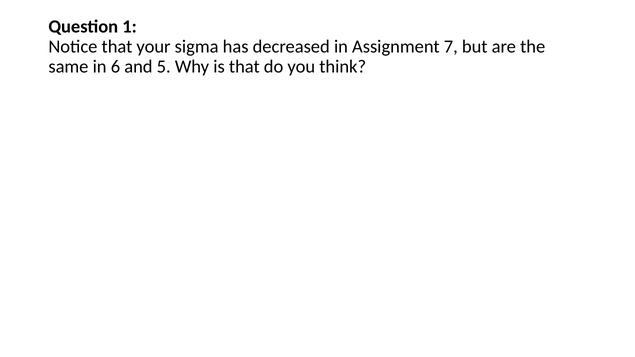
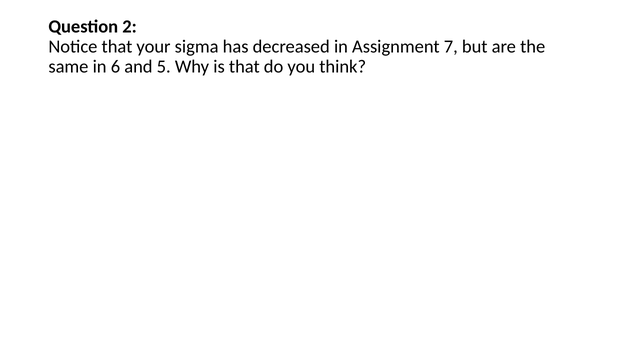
1: 1 -> 2 (130, 27)
